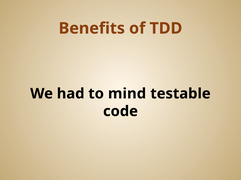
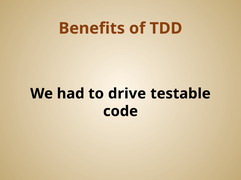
mind: mind -> drive (127, 94)
